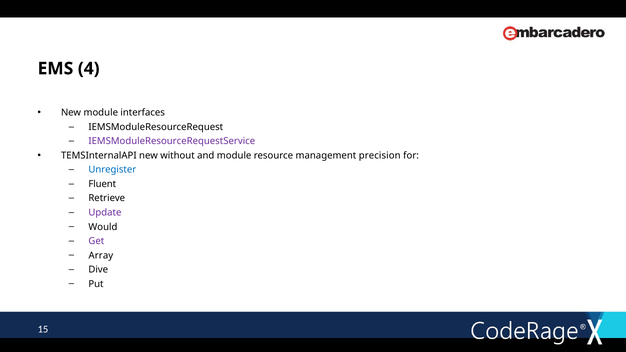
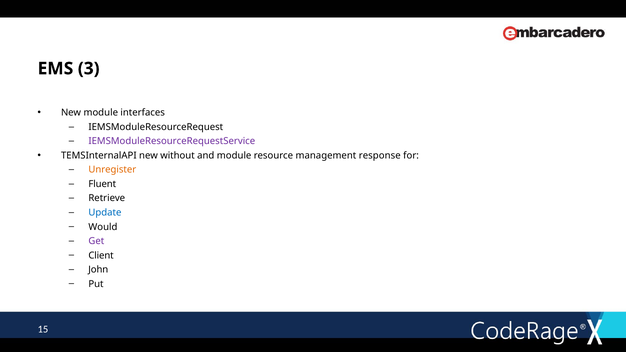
4: 4 -> 3 (89, 69)
precision: precision -> response (380, 156)
Unregister colour: blue -> orange (112, 170)
Update colour: purple -> blue (105, 213)
Array: Array -> Client (101, 256)
Dive: Dive -> John (98, 270)
